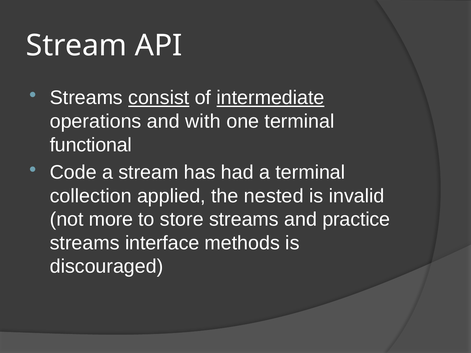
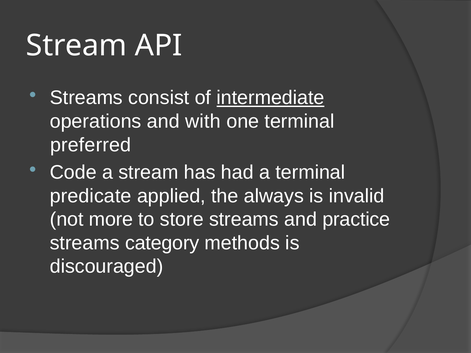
consist underline: present -> none (159, 98)
functional: functional -> preferred (91, 145)
collection: collection -> predicate (91, 196)
nested: nested -> always (274, 196)
interface: interface -> category (162, 243)
